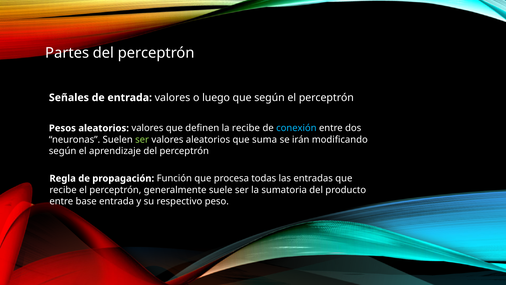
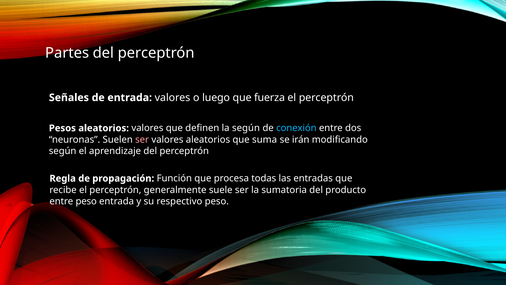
que según: según -> fuerza (270, 97)
la recibe: recibe -> según (246, 128)
ser colour: light green -> pink (142, 139)
entre base: base -> peso (86, 201)
